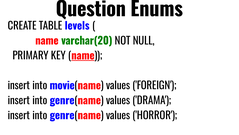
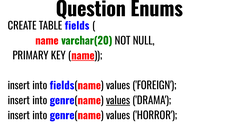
TABLE levels: levels -> fields (77, 26)
into movie: movie -> fields (62, 85)
values underline: none -> present (118, 100)
